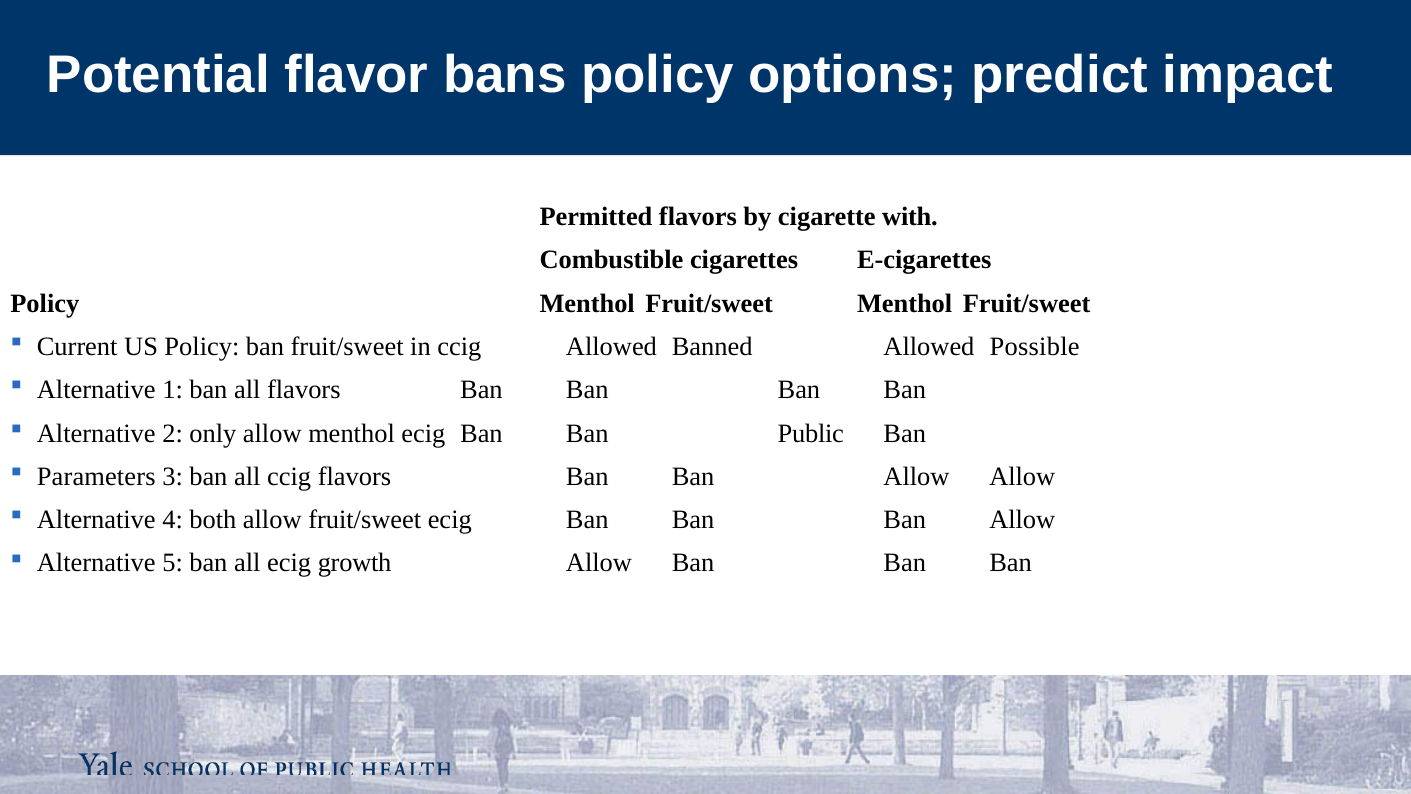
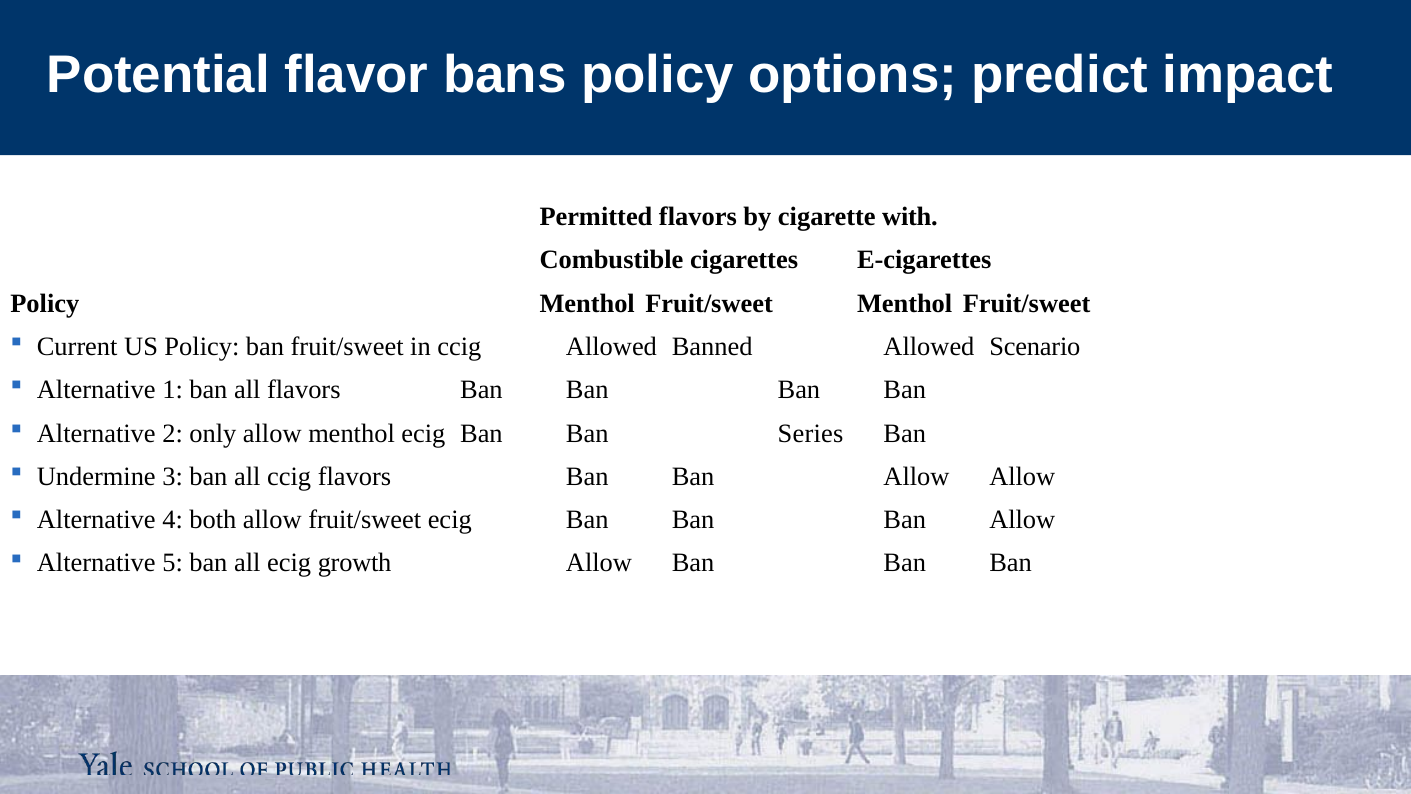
Possible: Possible -> Scenario (1035, 347)
Public: Public -> Series (811, 433)
Parameters: Parameters -> Undermine (96, 476)
